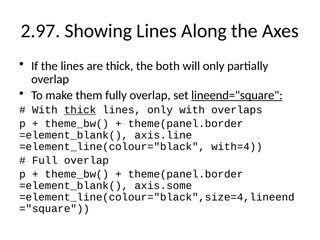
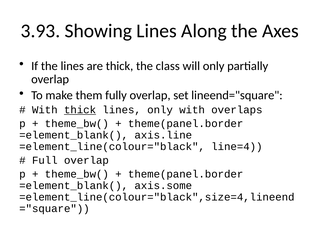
2.97: 2.97 -> 3.93 (40, 31)
both: both -> class (168, 66)
lineend="square underline: present -> none (237, 95)
with=4: with=4 -> line=4 (237, 147)
